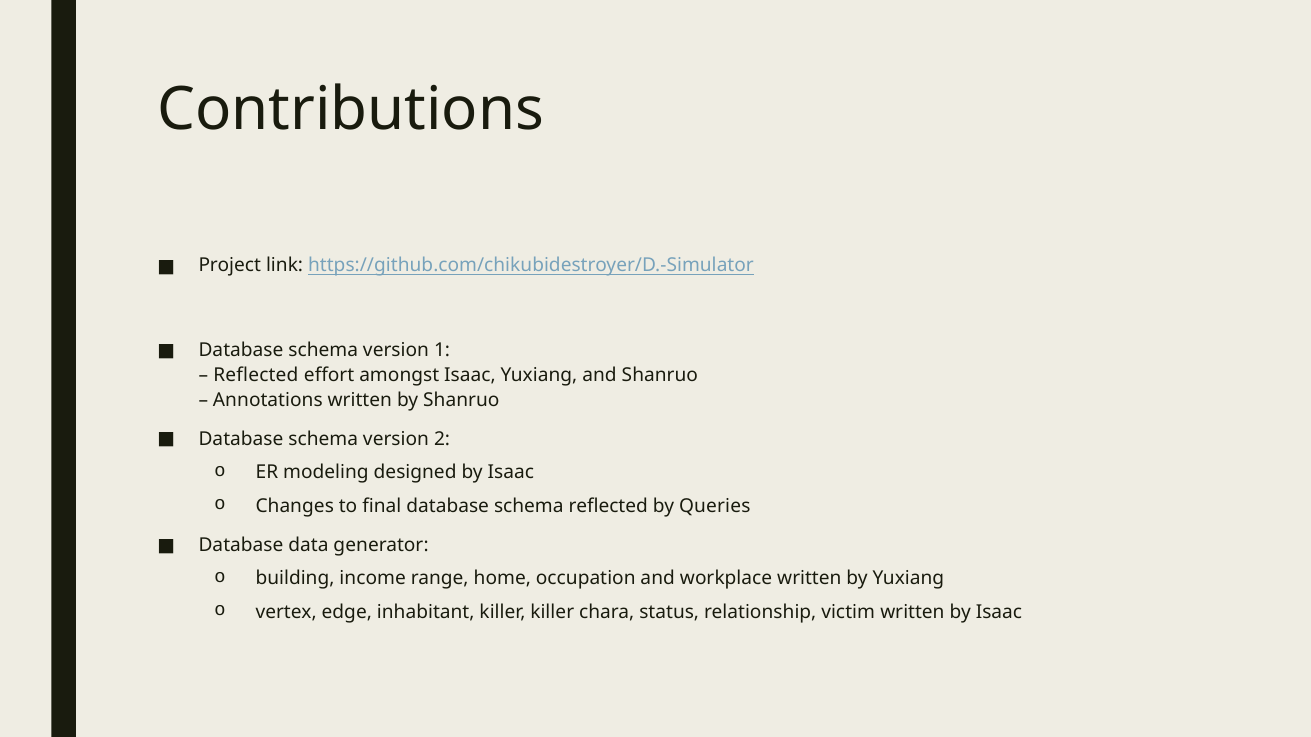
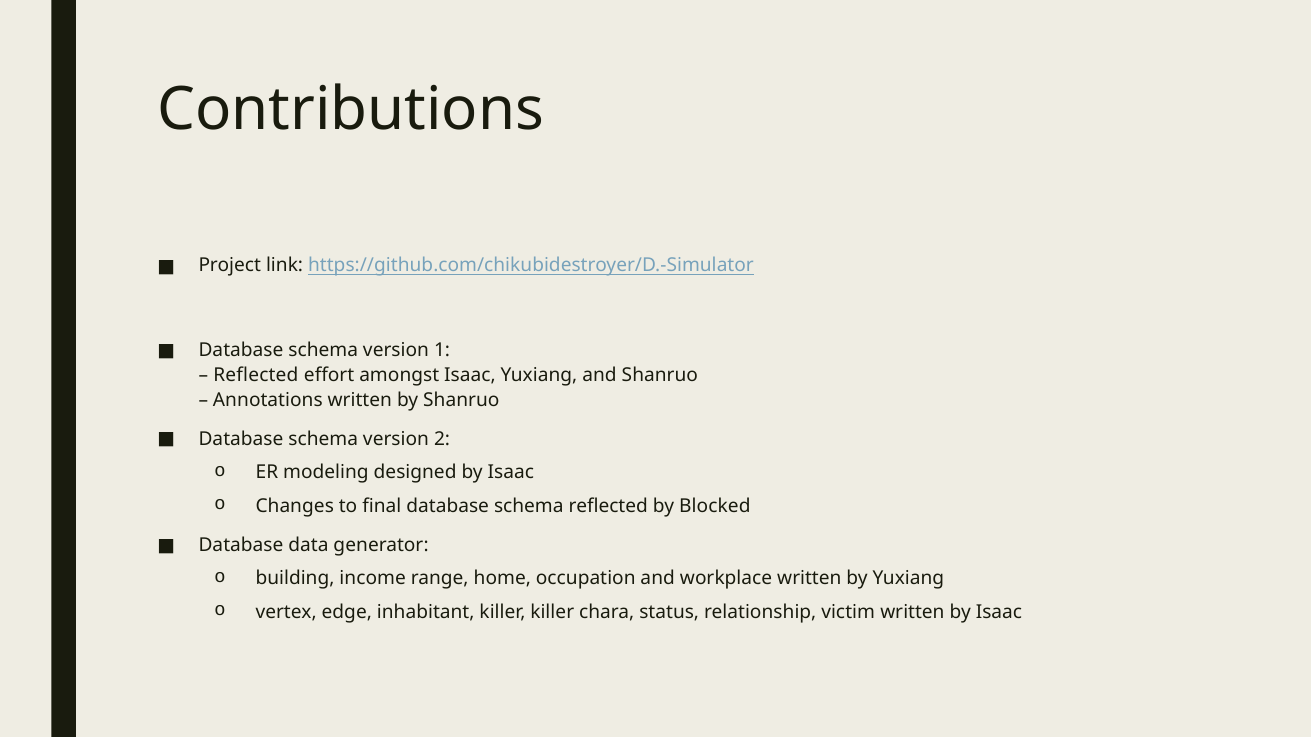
Queries: Queries -> Blocked (715, 506)
